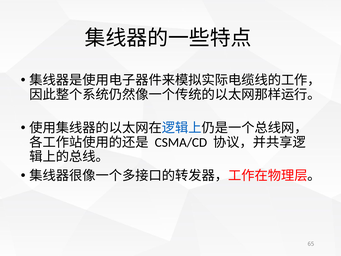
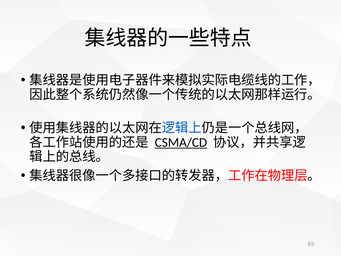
CSMA/CD underline: none -> present (181, 142)
